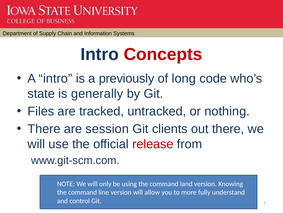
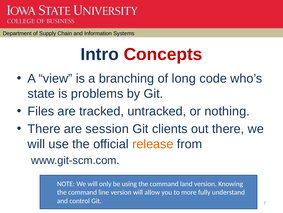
A intro: intro -> view (56, 78)
previously: previously -> branching (127, 78)
generally: generally -> problems (97, 93)
release colour: red -> orange (153, 144)
